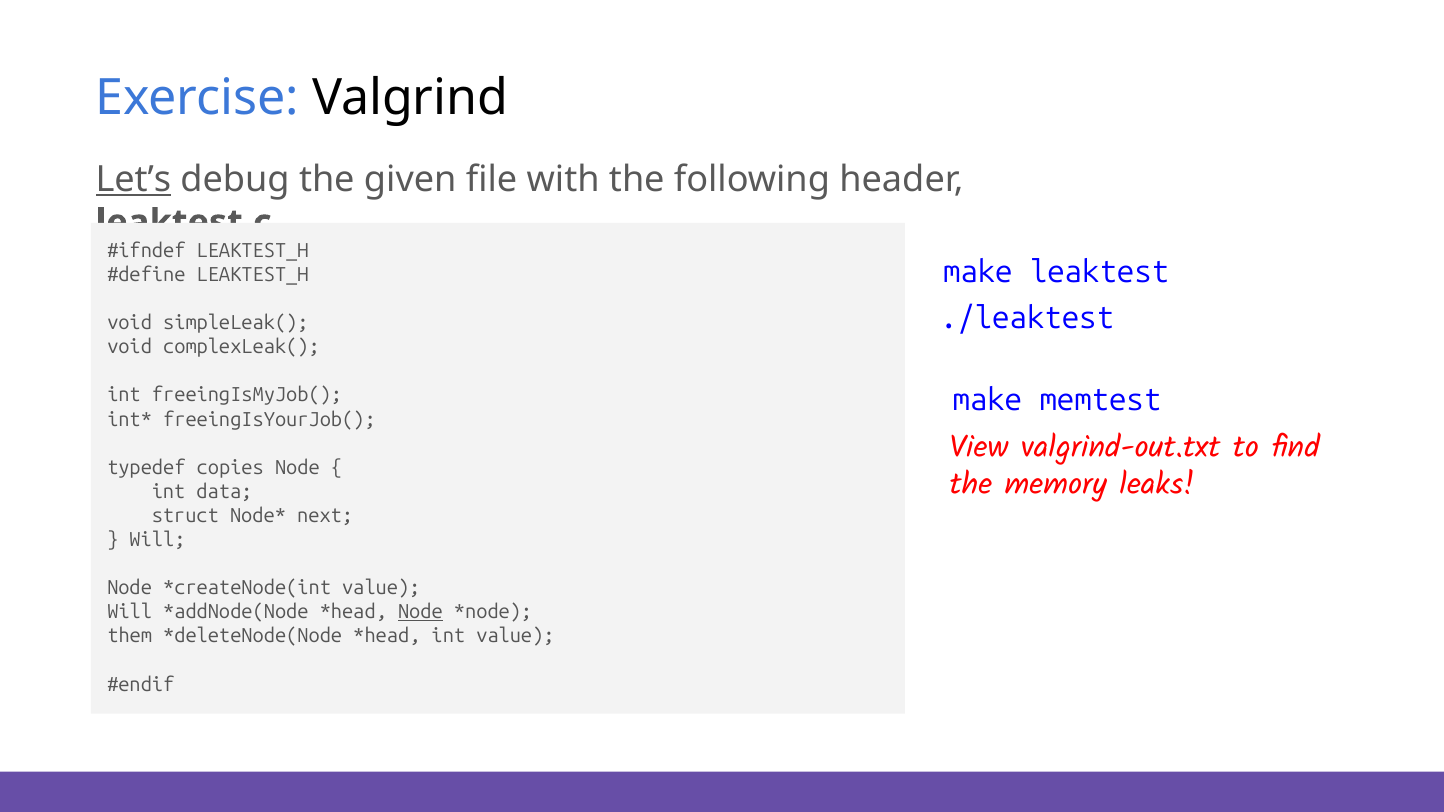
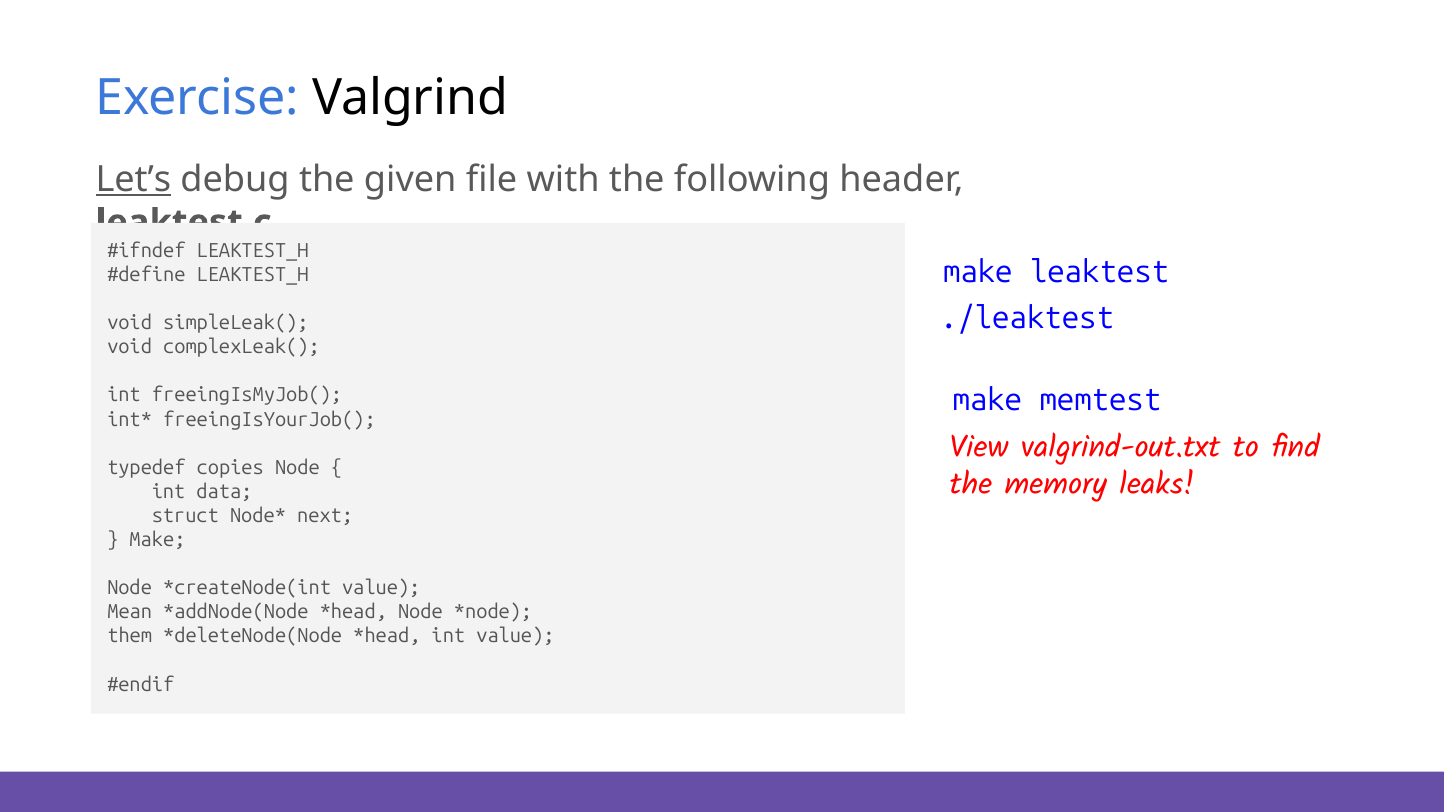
Will: Will -> Make (157, 540)
Will: Will -> Mean (130, 612)
Node underline: present -> none (420, 612)
